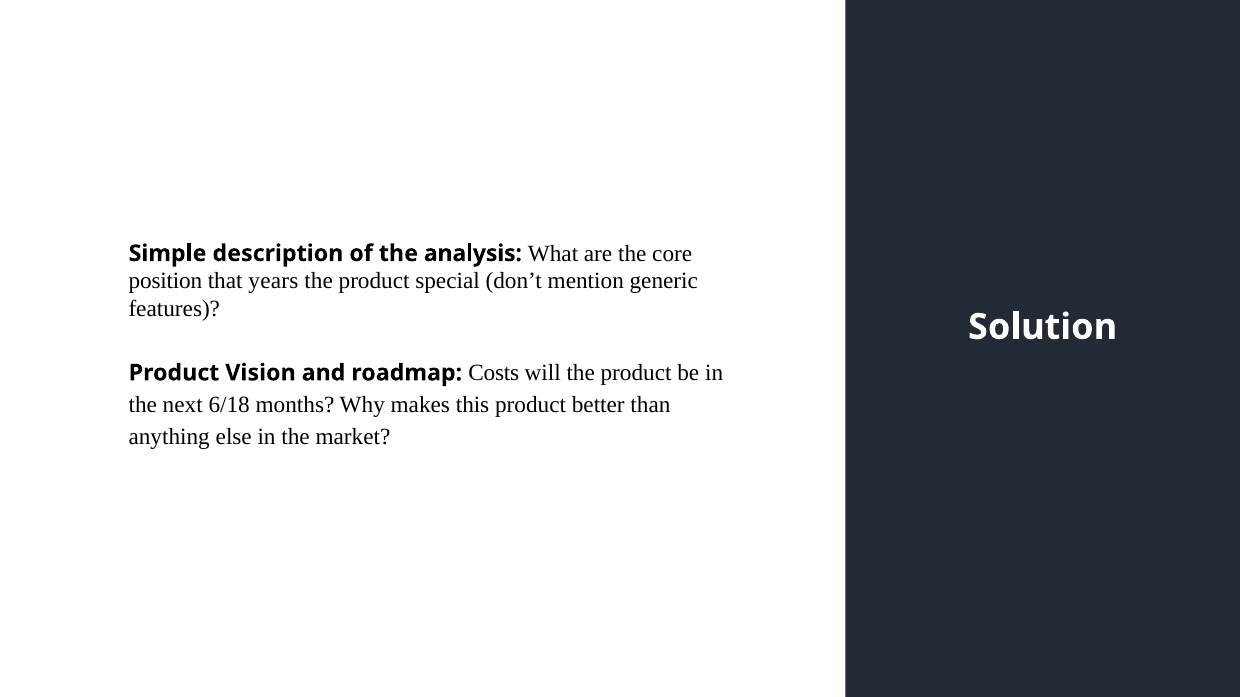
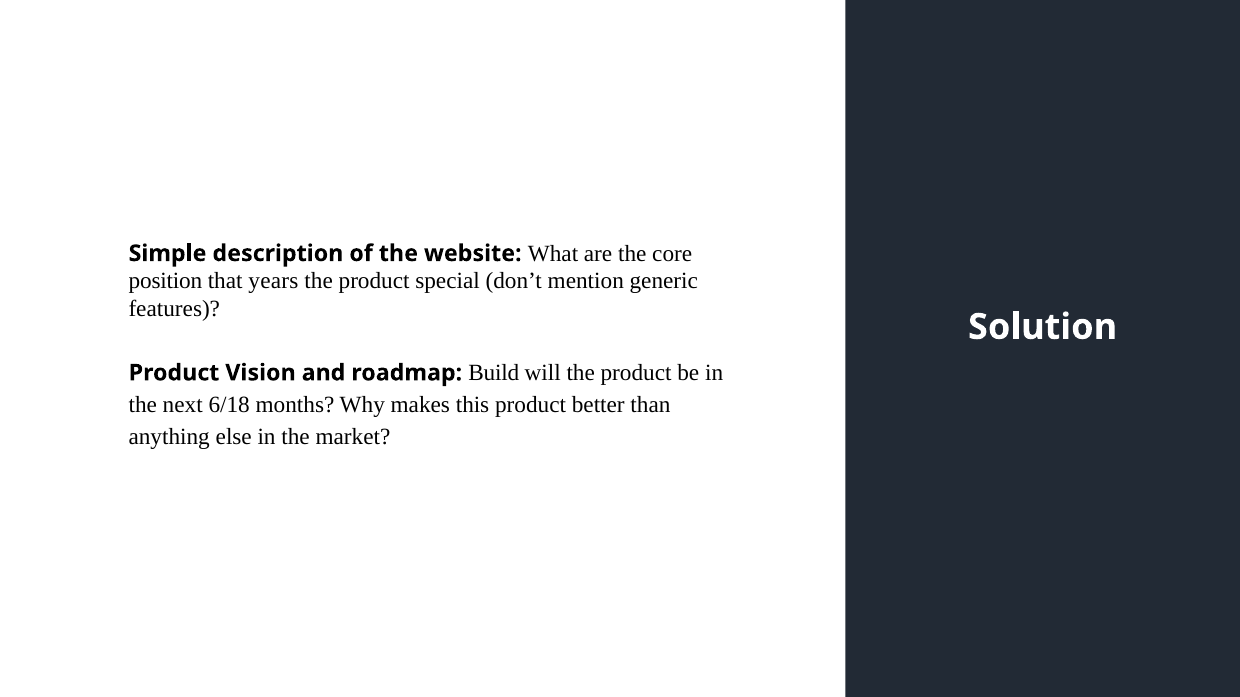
analysis: analysis -> website (473, 254)
Costs: Costs -> Build (494, 373)
